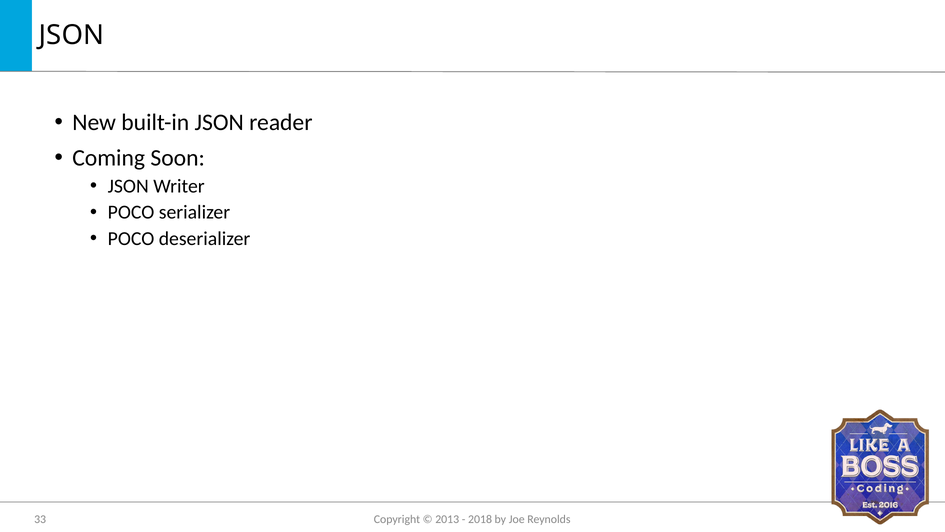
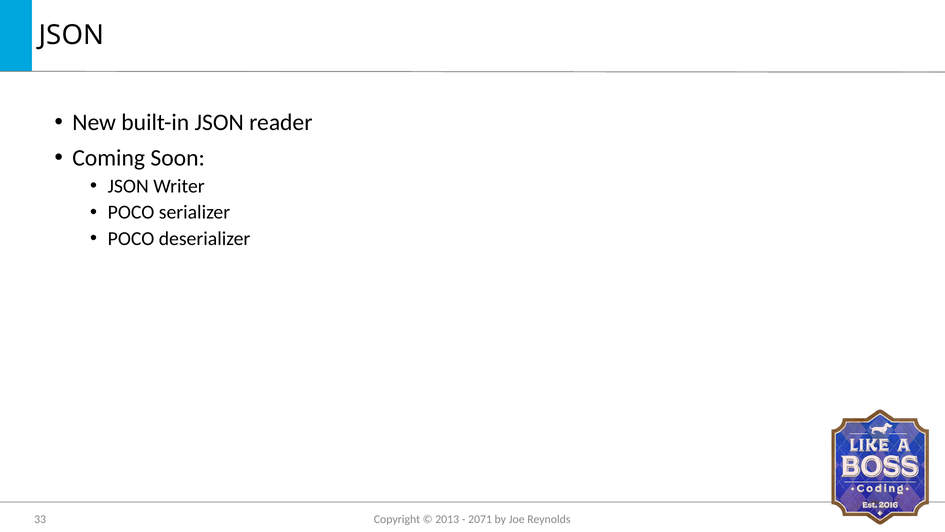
2018: 2018 -> 2071 (480, 519)
